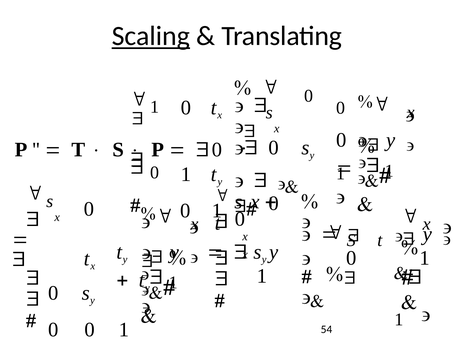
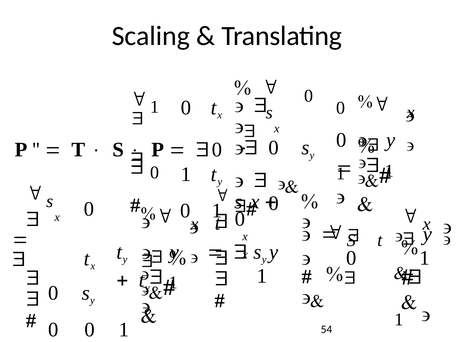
Scaling underline: present -> none (151, 36)
